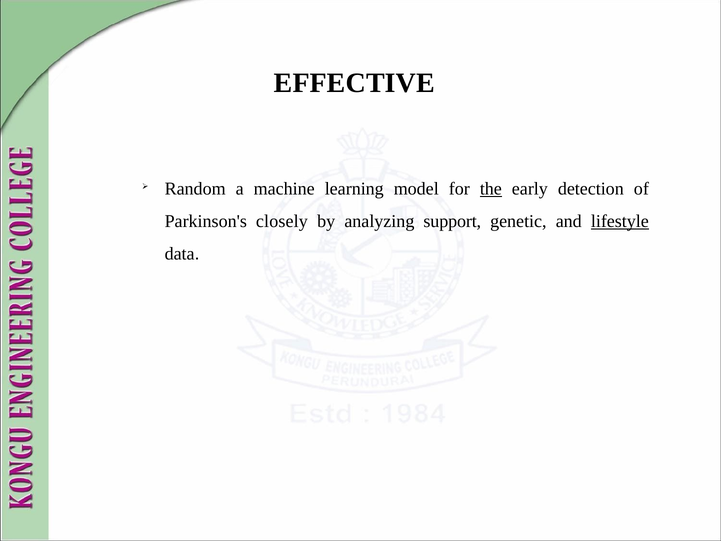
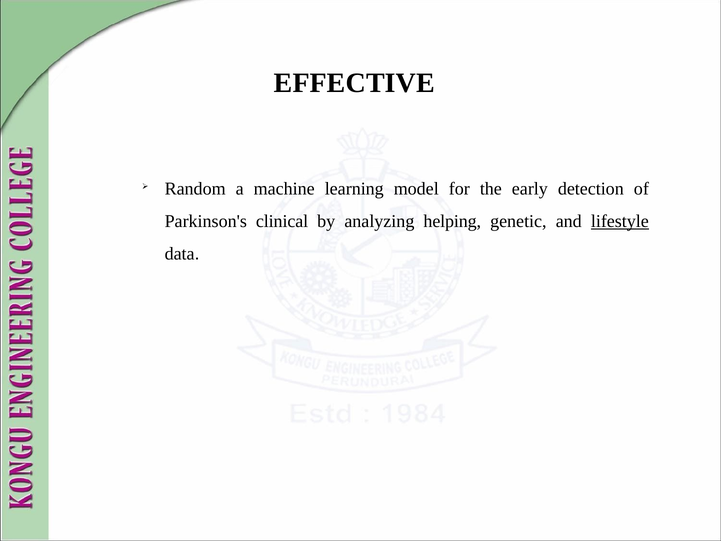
the underline: present -> none (491, 189)
closely: closely -> clinical (282, 221)
support: support -> helping (452, 221)
